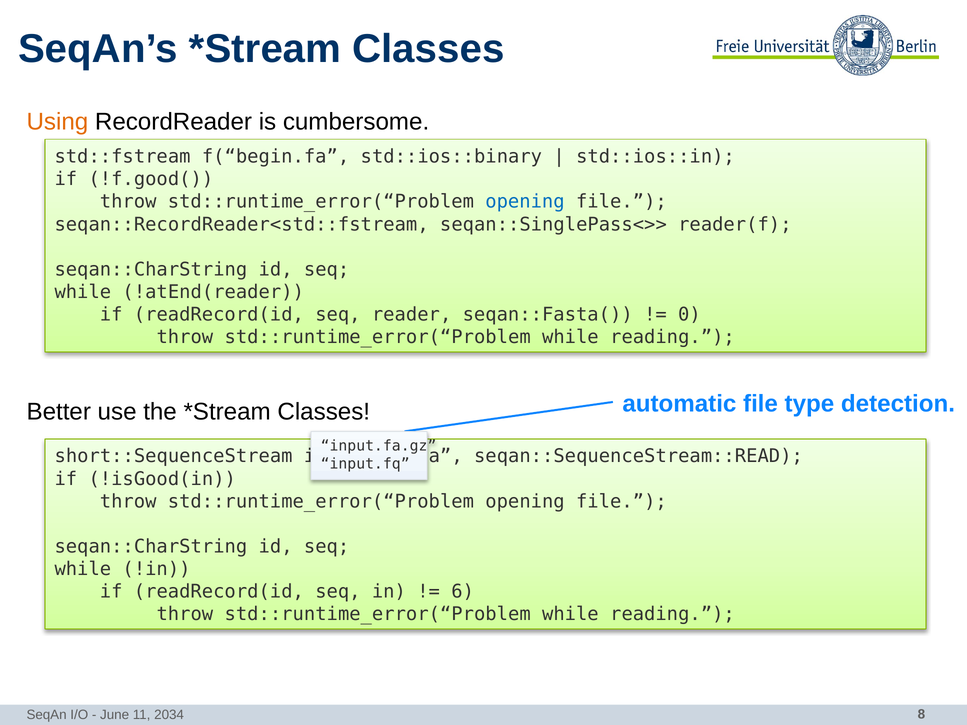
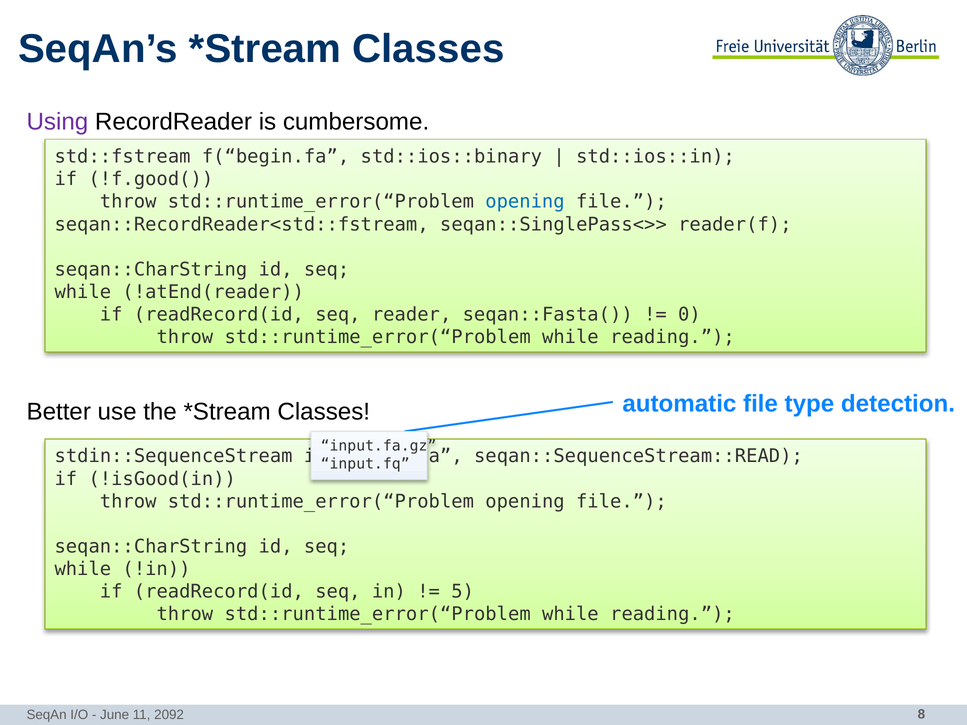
Using colour: orange -> purple (57, 122)
short::SequenceStream: short::SequenceStream -> stdin::SequenceStream (174, 456)
6: 6 -> 5 (463, 592)
2034: 2034 -> 2092 (169, 715)
